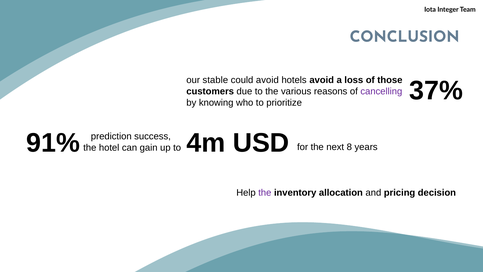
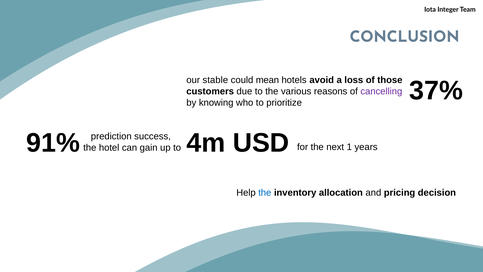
could avoid: avoid -> mean (267, 80)
8: 8 -> 1 (349, 147)
the colour: purple -> blue (265, 192)
